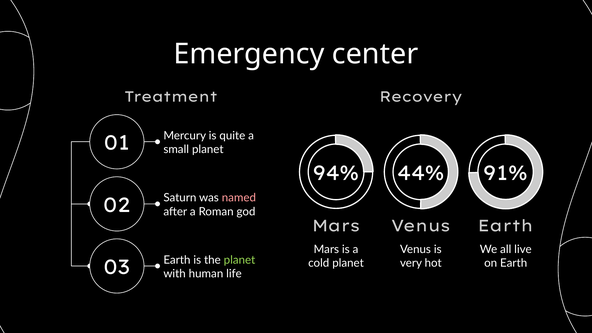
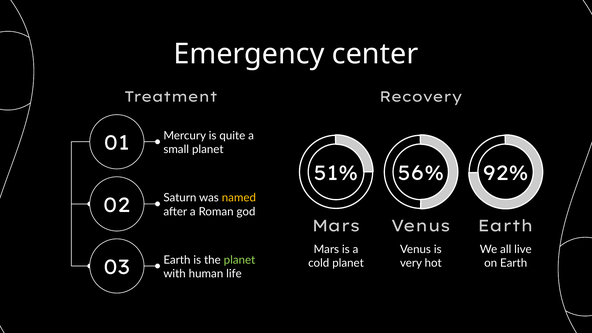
94%: 94% -> 51% (336, 173)
44%: 44% -> 56% (421, 173)
91%: 91% -> 92% (506, 173)
named colour: pink -> yellow (239, 198)
